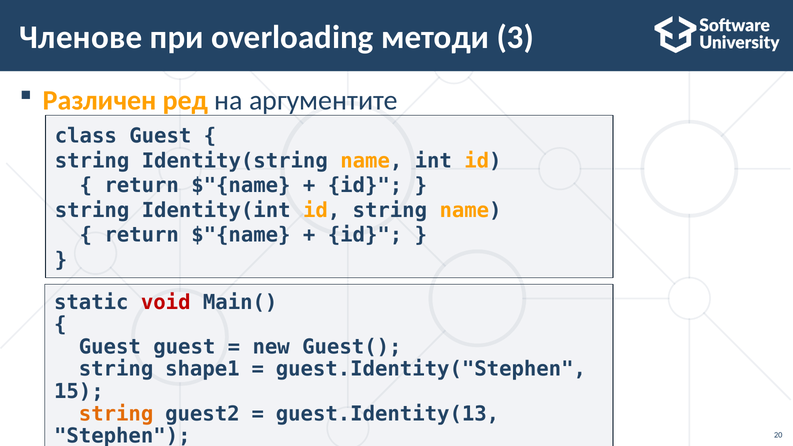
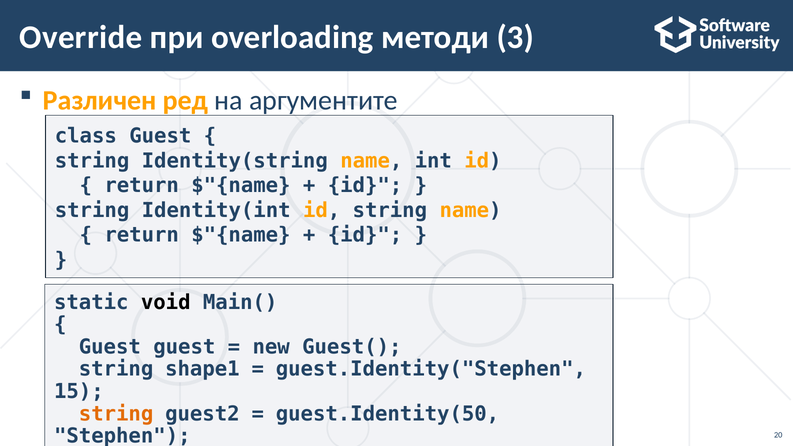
Членове: Членове -> Override (81, 38)
void colour: red -> black (166, 302)
guest.Identity(13: guest.Identity(13 -> guest.Identity(50 (387, 414)
